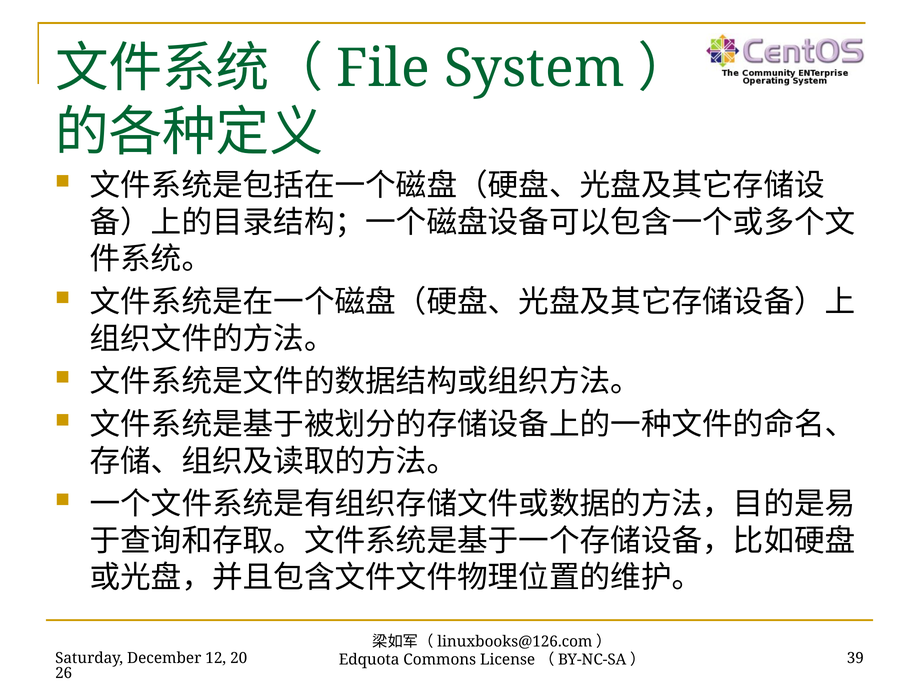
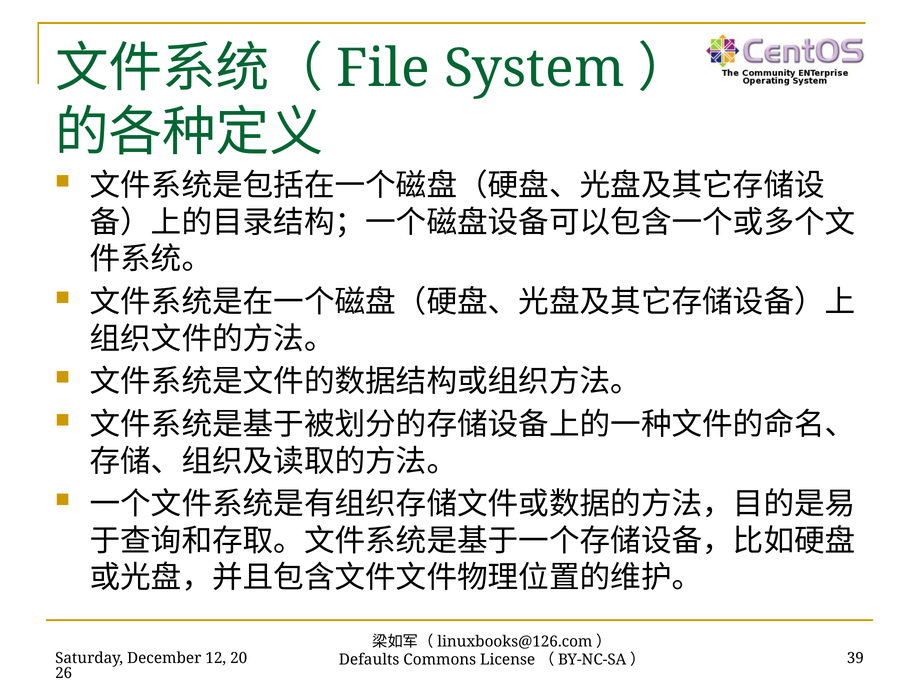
Edquota: Edquota -> Defaults (369, 660)
